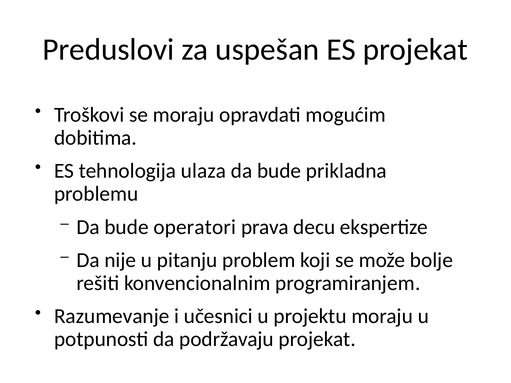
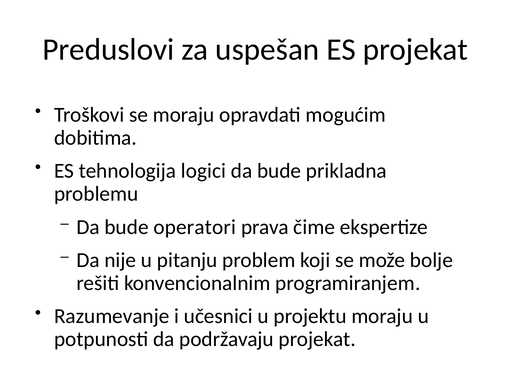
ulaza: ulaza -> logici (203, 171)
decu: decu -> čime (314, 227)
